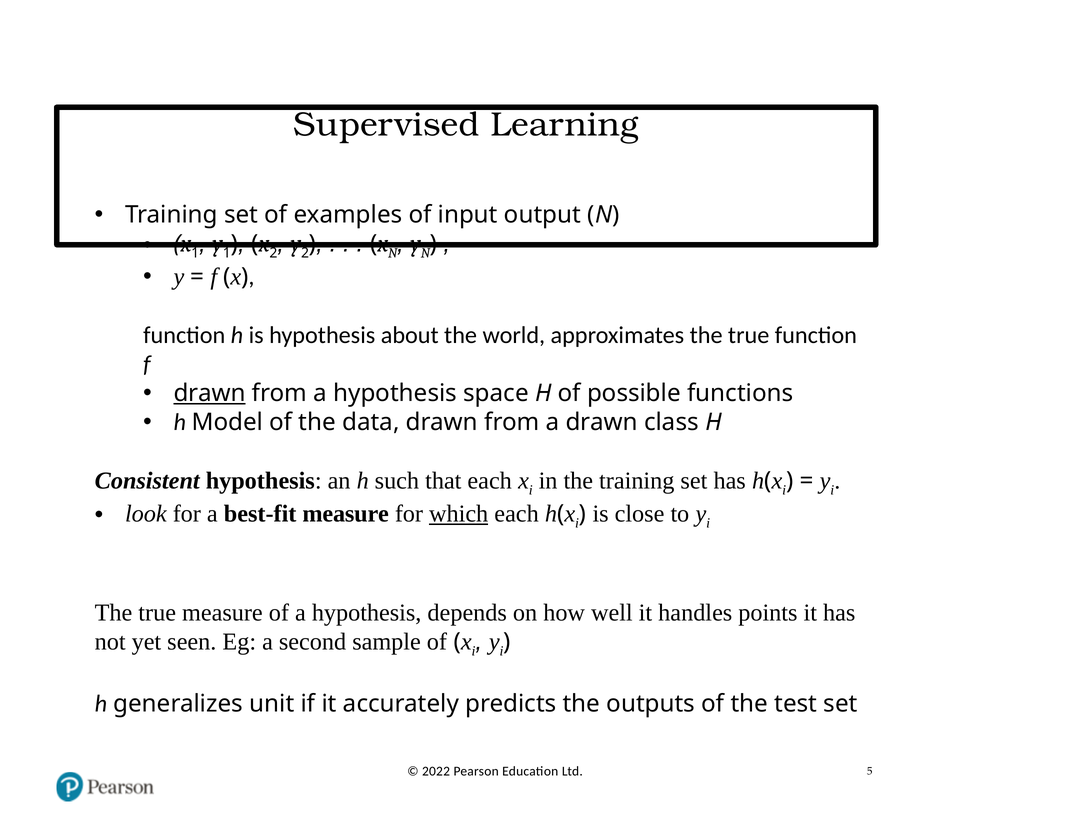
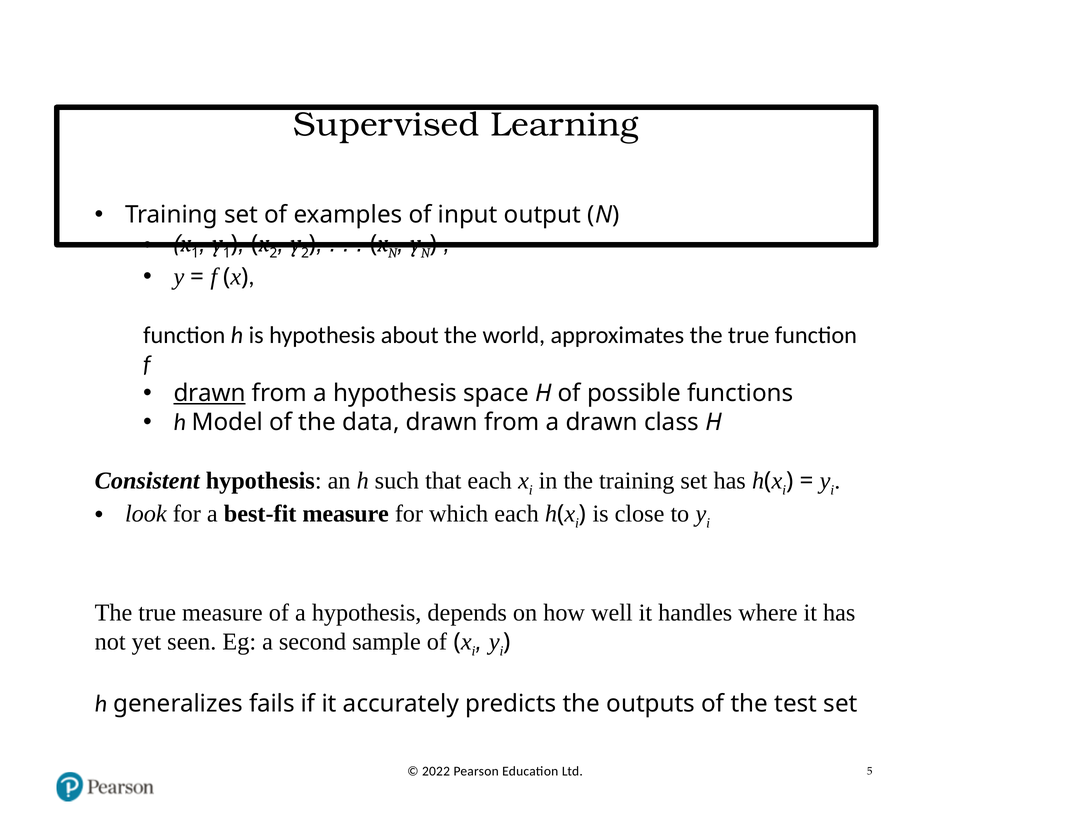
which underline: present -> none (459, 514)
points: points -> where (768, 613)
unit: unit -> fails (272, 704)
